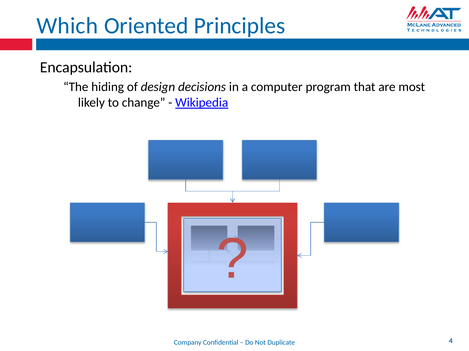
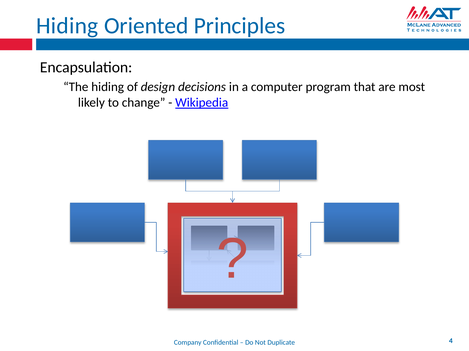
Which: Which -> Hiding (67, 26)
